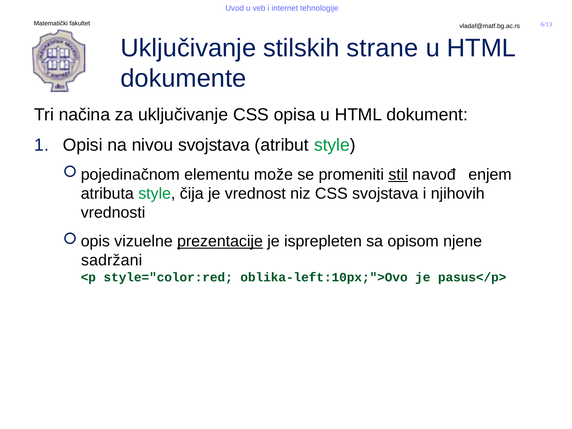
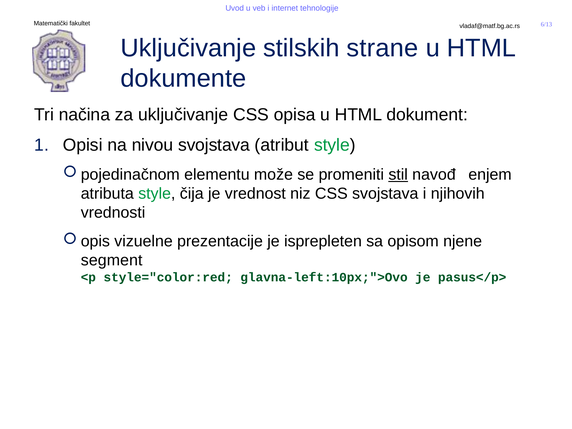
prezentacije underline: present -> none (220, 241)
sadržani: sadržani -> segment (112, 260)
oblika-left:10px;">Ovo: oblika-left:10px;">Ovo -> glavna-left:10px;">Ovo (324, 277)
